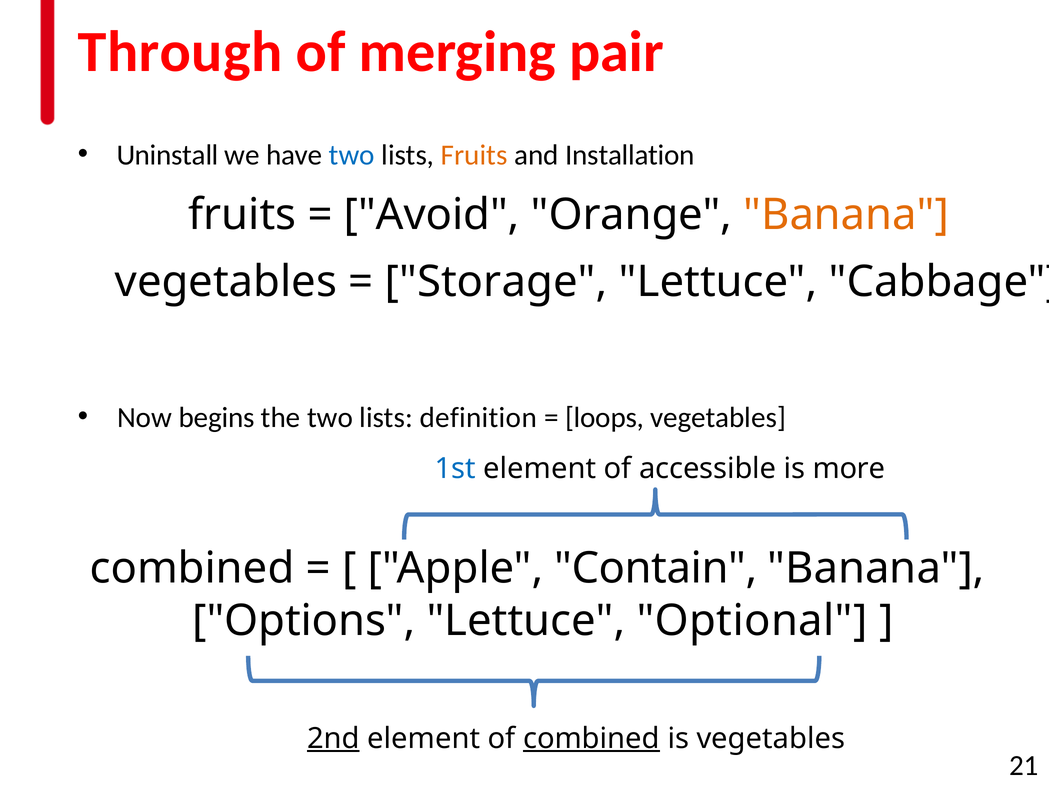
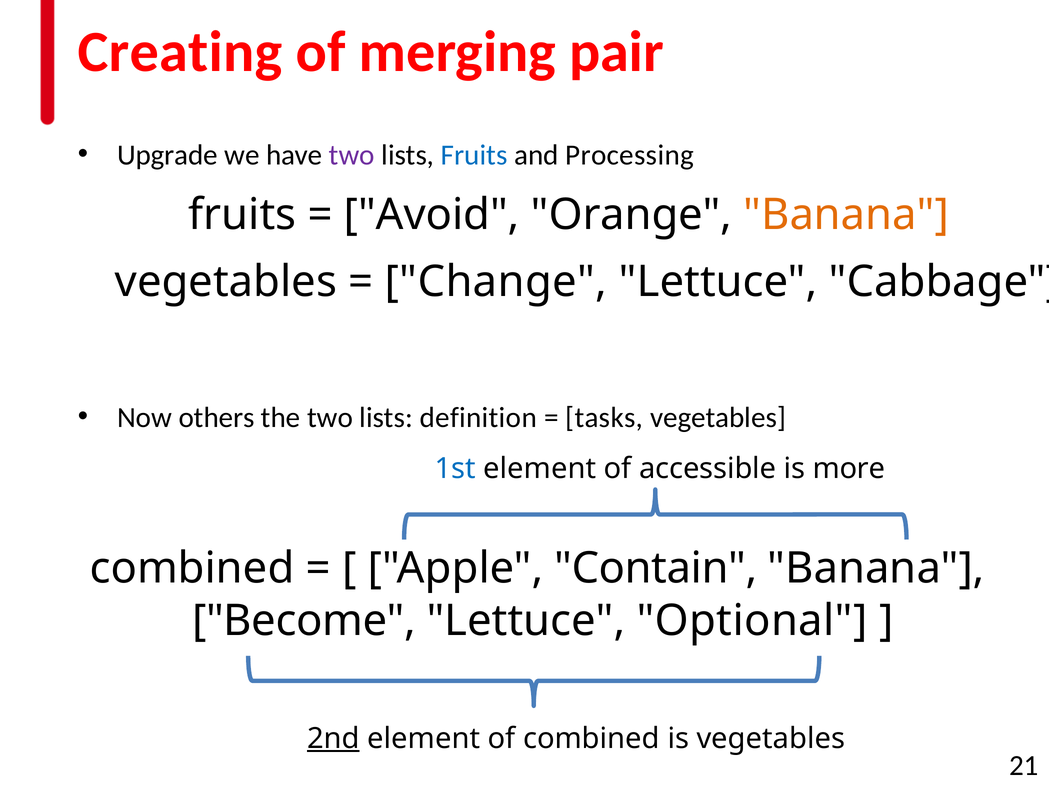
Through: Through -> Creating (180, 52)
Uninstall: Uninstall -> Upgrade (168, 155)
two colour: blue -> purple (352, 155)
Fruits colour: orange -> blue (474, 155)
Installation: Installation -> Processing (630, 155)
Storage: Storage -> Change (496, 281)
begins: begins -> others (217, 417)
loops: loops -> tasks (604, 417)
Options: Options -> Become (304, 621)
combined underline: present -> none (591, 738)
